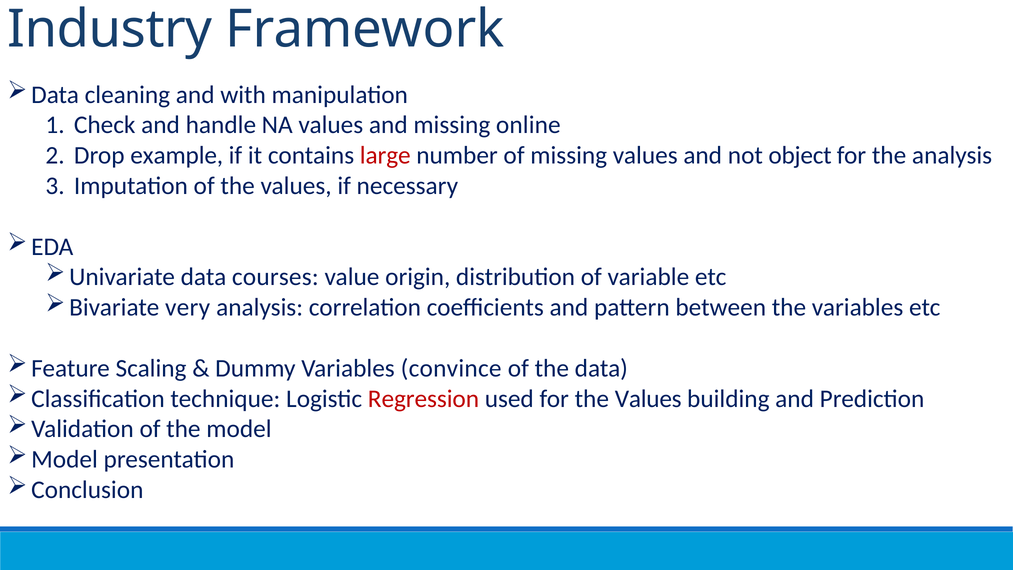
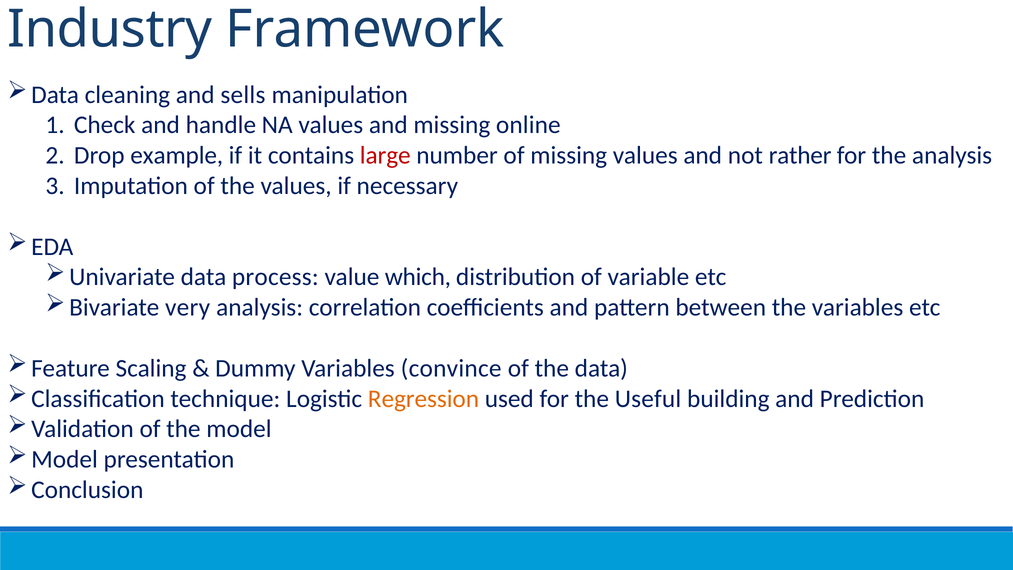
with: with -> sells (243, 95)
object: object -> rather (800, 155)
courses: courses -> process (275, 277)
origin: origin -> which (418, 277)
Regression colour: red -> orange (423, 399)
for the Values: Values -> Useful (648, 399)
